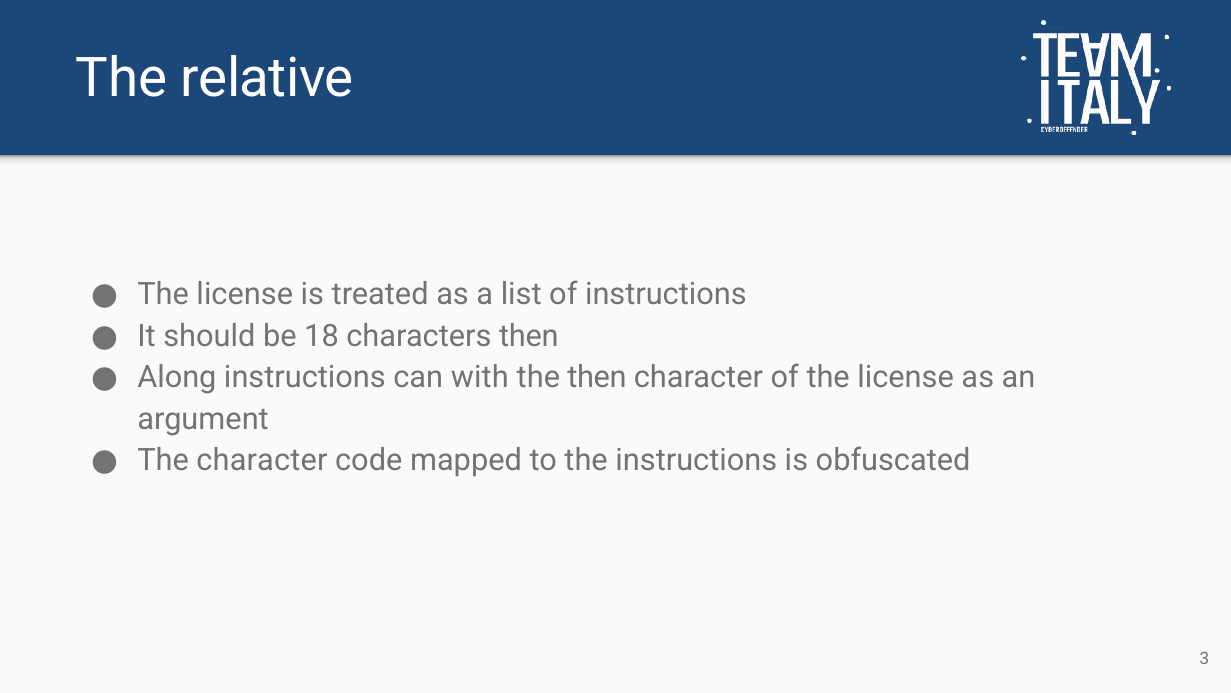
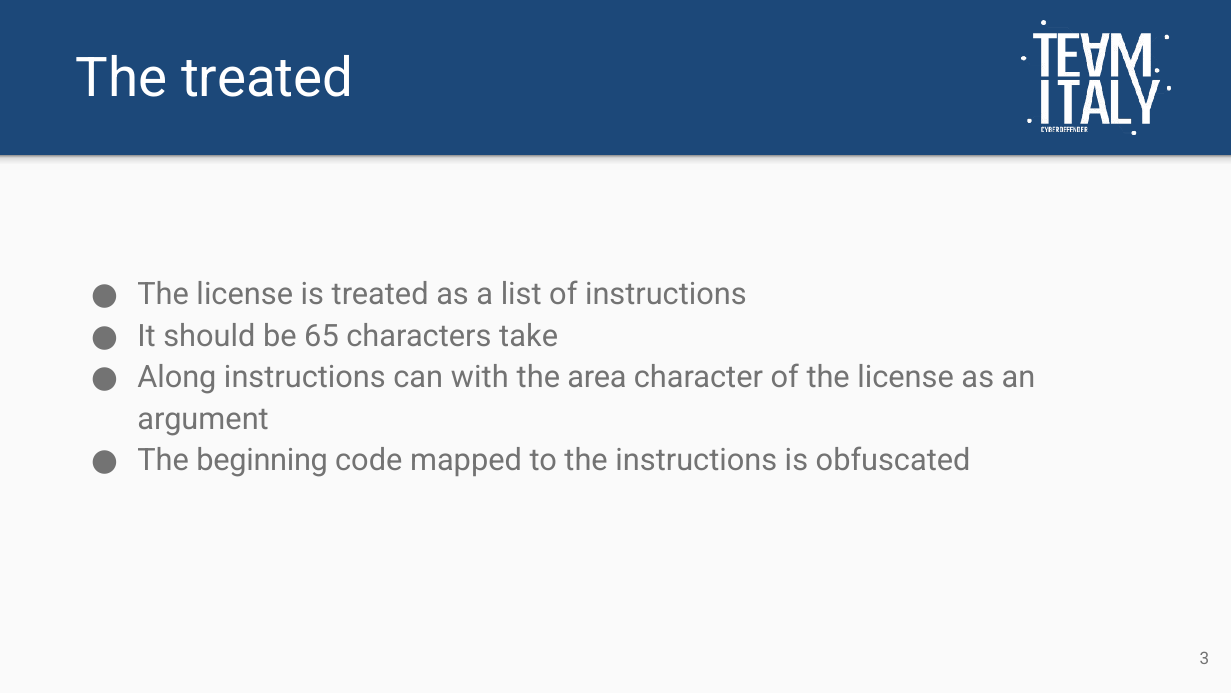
The relative: relative -> treated (267, 78)
18: 18 -> 65 (322, 336)
characters then: then -> take (529, 336)
the then: then -> area (597, 377)
The character: character -> beginning (262, 460)
